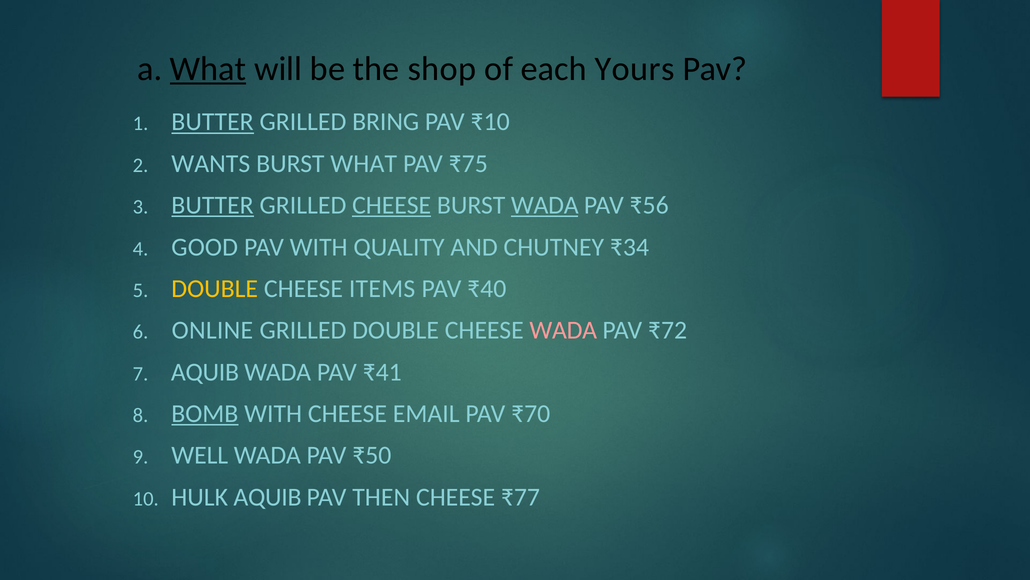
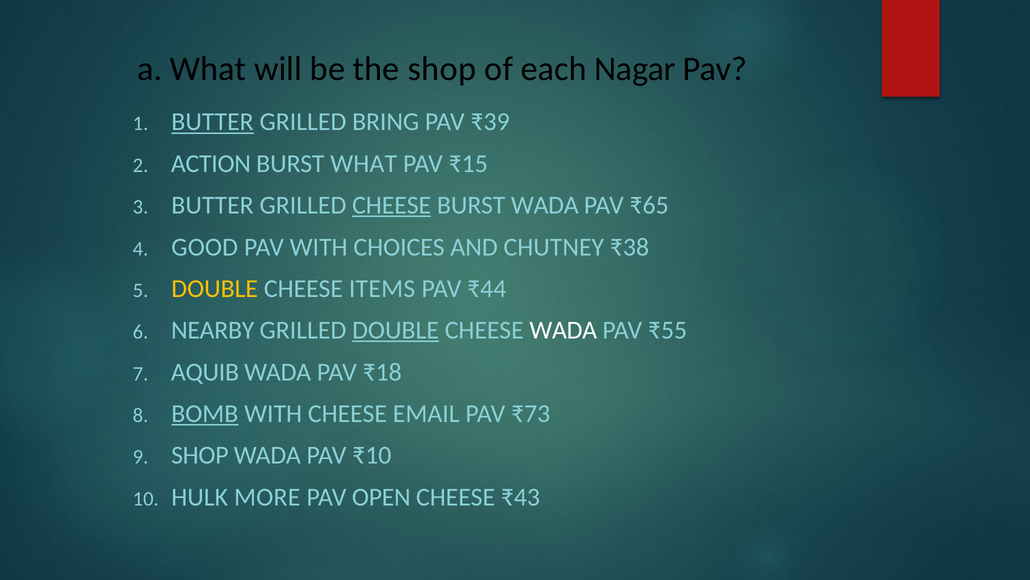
What underline: present -> none (208, 69)
Yours: Yours -> Nagar (635, 69)
₹10: ₹10 -> ₹39 (490, 122)
WANTS: WANTS -> ACTION (211, 163)
₹75: ₹75 -> ₹15 (468, 163)
BUTTER underline: present -> none (213, 205)
WADA underline: present -> none (545, 205)
₹56: ₹56 -> ₹65 (649, 205)
QUALITY: QUALITY -> CHOICES (399, 247)
₹34: ₹34 -> ₹38 (629, 247)
₹40: ₹40 -> ₹44 (487, 288)
ONLINE: ONLINE -> NEARBY (213, 330)
DOUBLE underline: none -> present (396, 330)
WADA colour: pink -> white (563, 330)
₹72: ₹72 -> ₹55 (668, 330)
₹41: ₹41 -> ₹18 (382, 372)
₹70: ₹70 -> ₹73 (531, 413)
WELL: WELL -> SHOP (200, 455)
₹50: ₹50 -> ₹10 (372, 455)
HULK AQUIB: AQUIB -> MORE (267, 497)
THEN: THEN -> OPEN (381, 497)
₹77: ₹77 -> ₹43 (520, 497)
